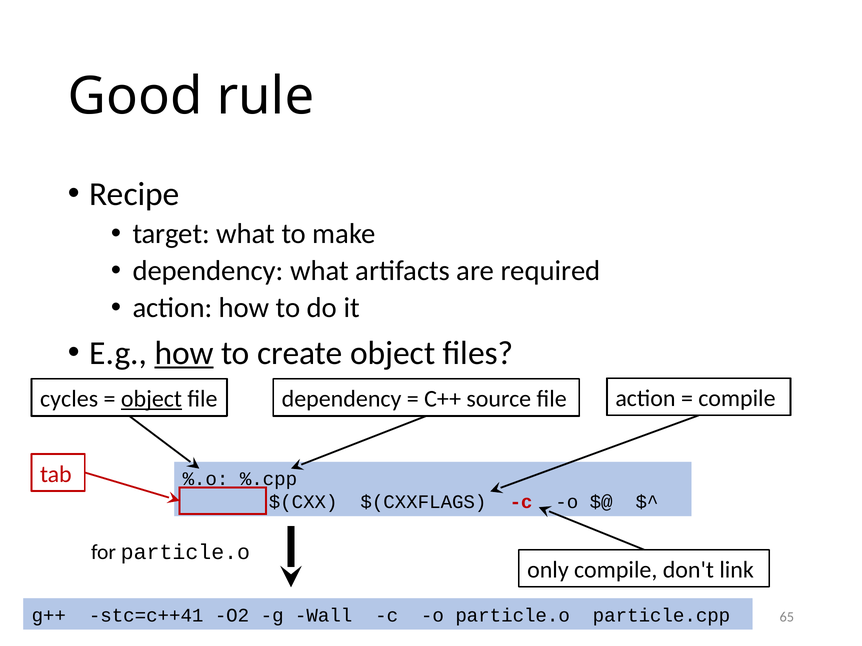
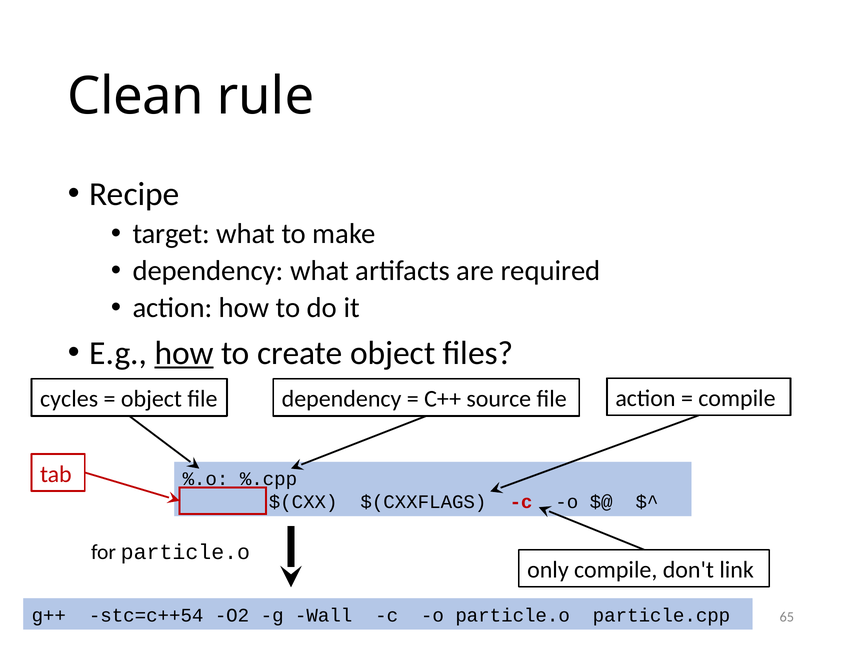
Good: Good -> Clean (136, 97)
object underline: present -> none (151, 399)
stc=c++41: stc=c++41 -> stc=c++54 (146, 616)
